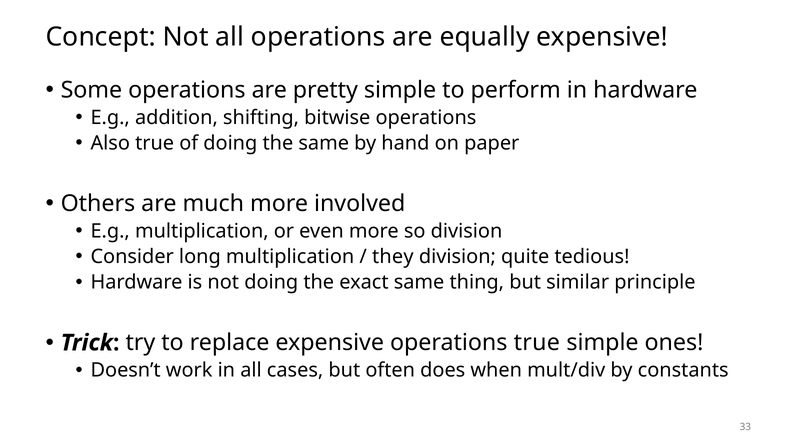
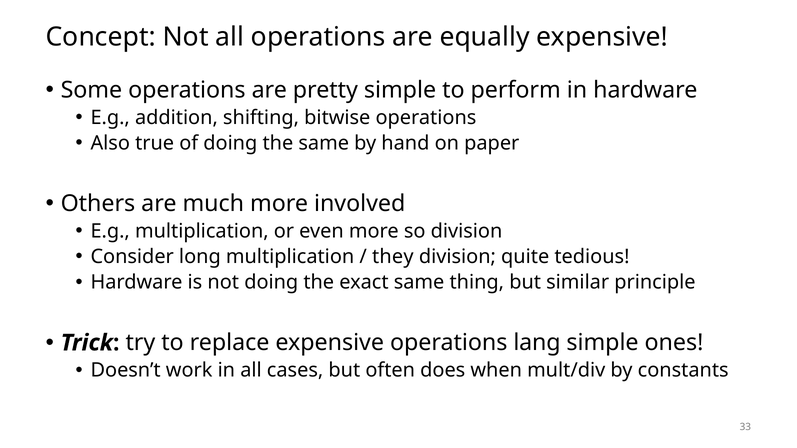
operations true: true -> lang (537, 343)
